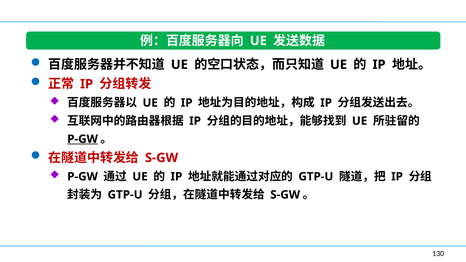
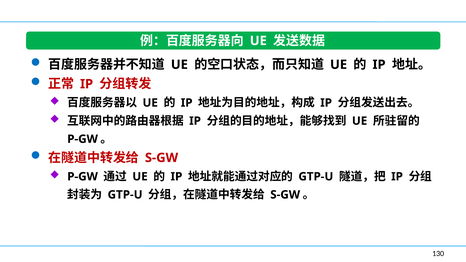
P-GW underline: present -> none (83, 139)
